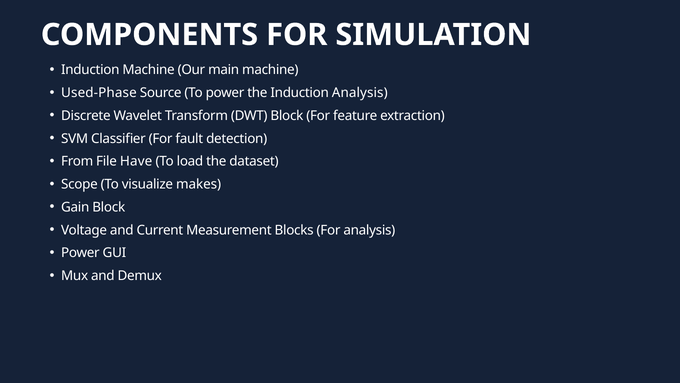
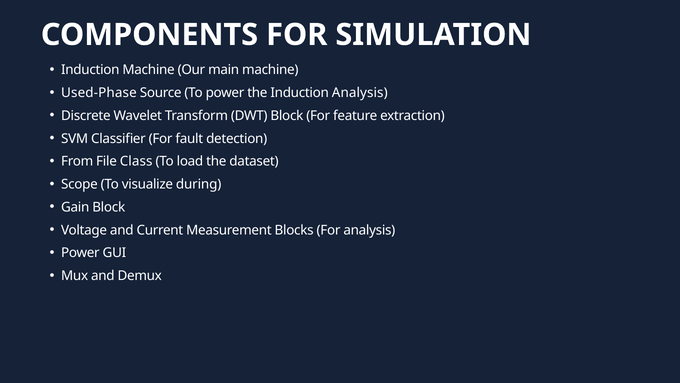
Have: Have -> Class (136, 161)
makes: makes -> during (199, 184)
